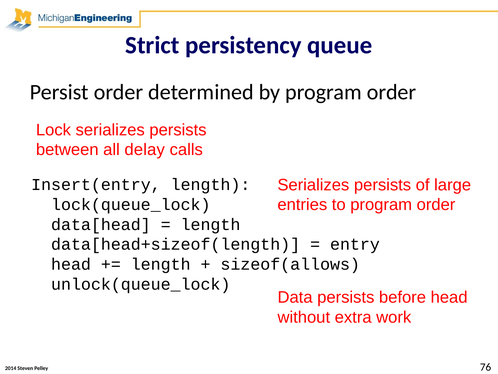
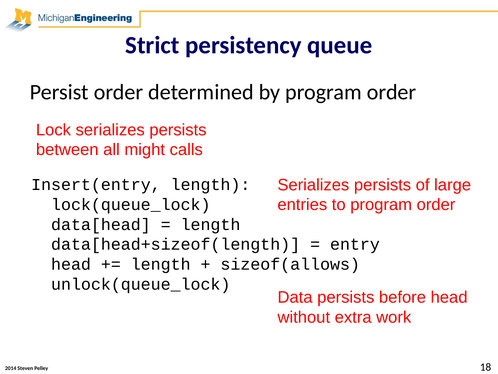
delay: delay -> might (145, 150)
76: 76 -> 18 (486, 367)
